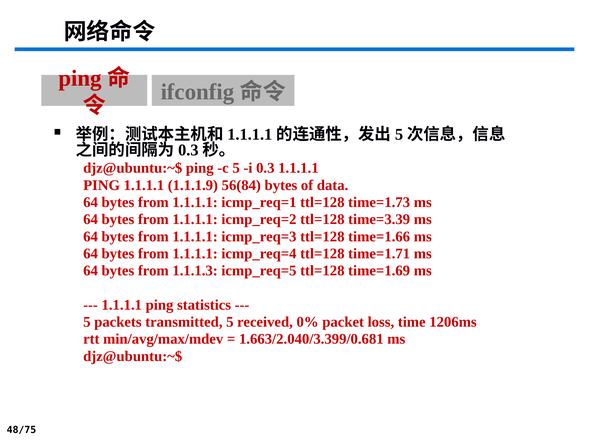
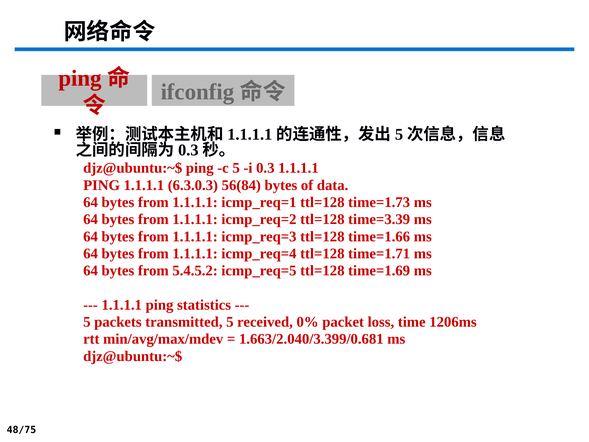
1.1.1.9: 1.1.1.9 -> 6.3.0.3 (193, 185)
1.1.1.3: 1.1.1.3 -> 5.4.5.2 (195, 271)
